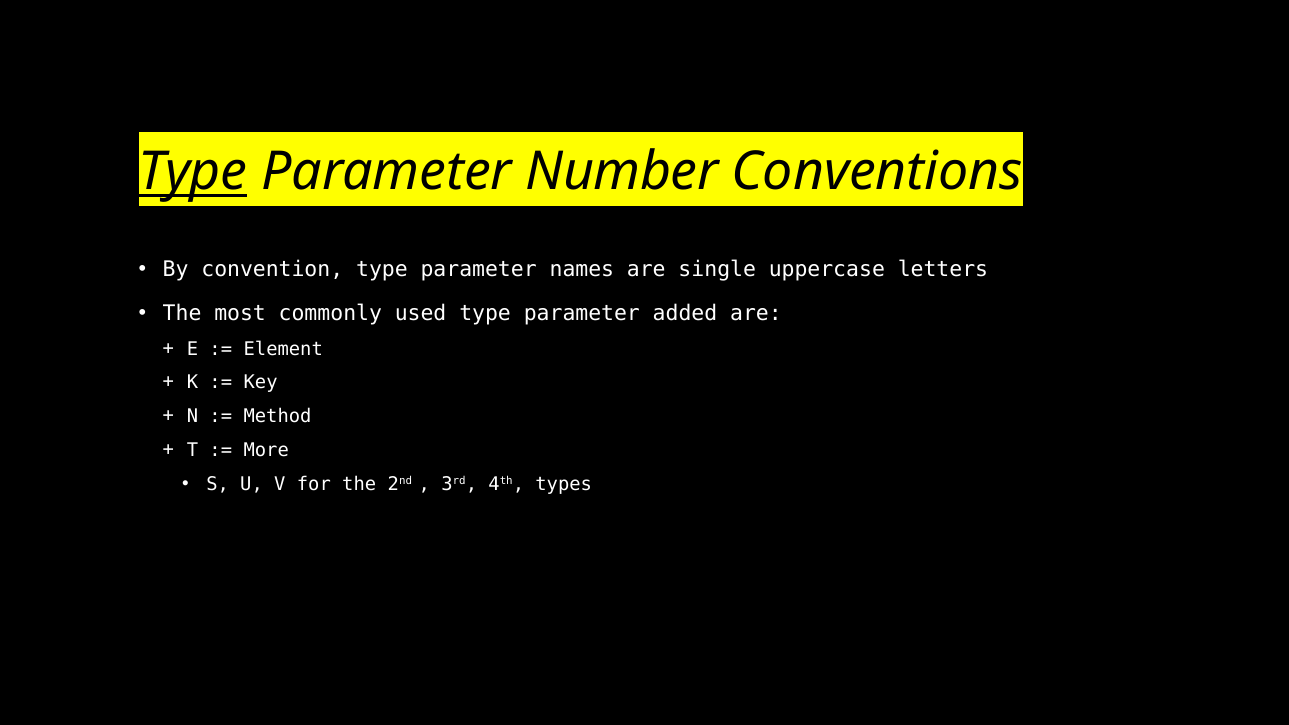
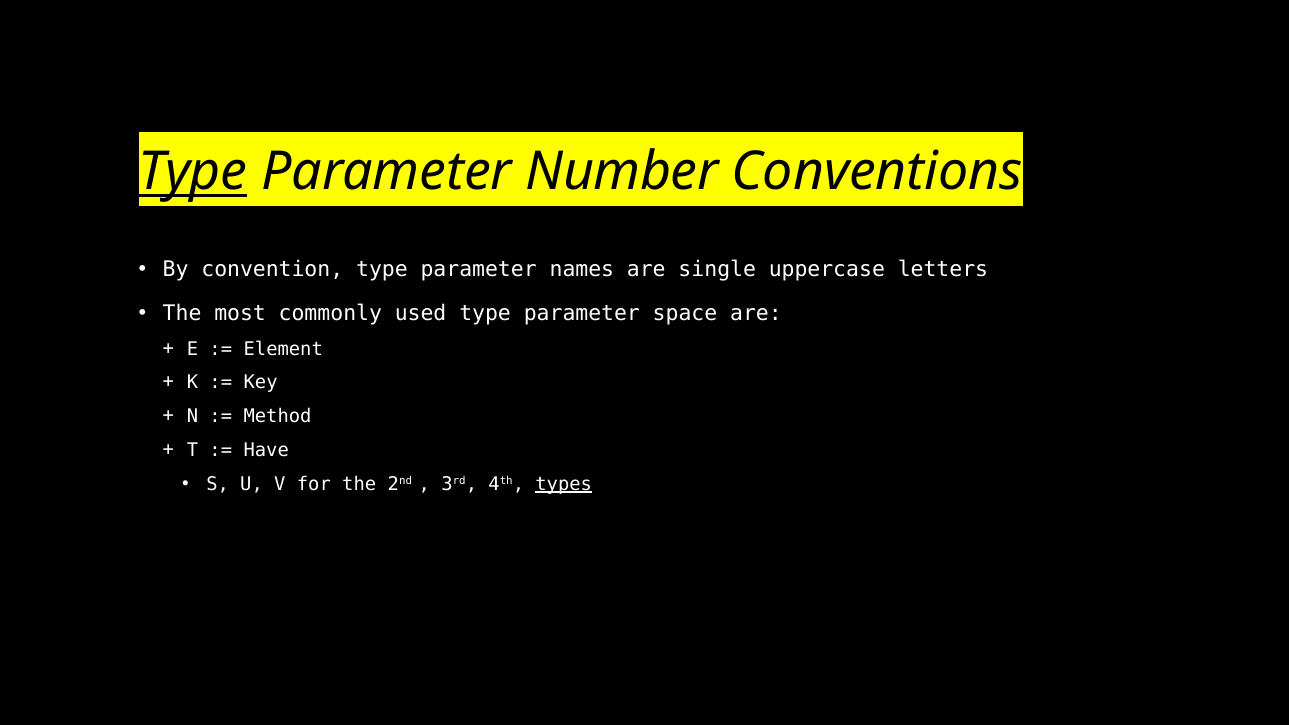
added: added -> space (685, 314)
More: More -> Have (266, 450)
types underline: none -> present (564, 484)
